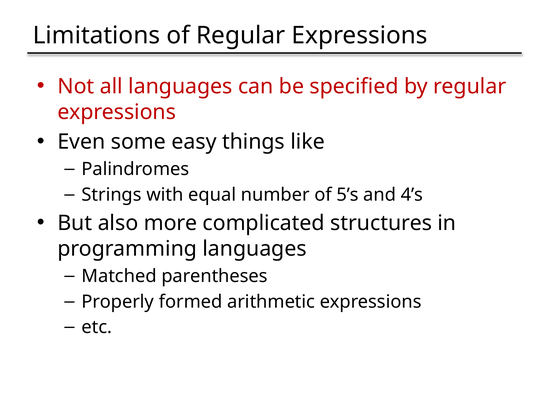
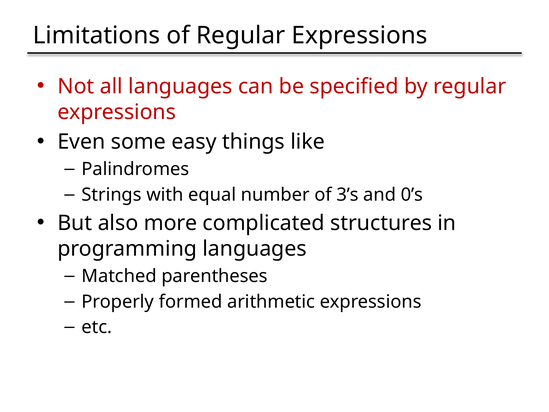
5’s: 5’s -> 3’s (348, 195)
4’s: 4’s -> 0’s (412, 195)
